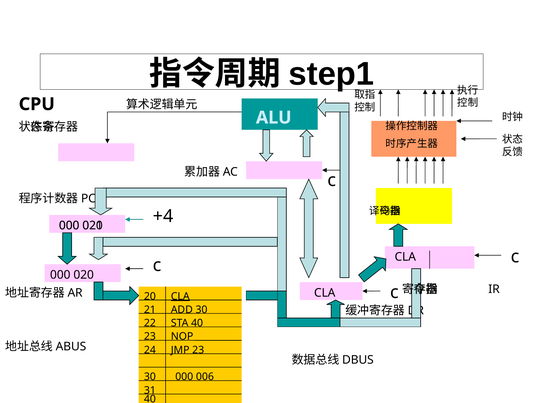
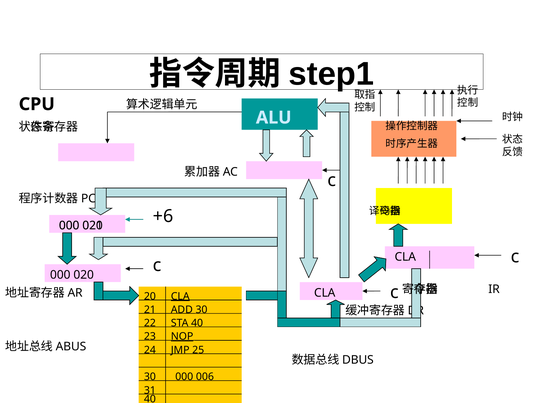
+4: +4 -> +6 (163, 216)
NOP underline: none -> present (182, 336)
JMP 23: 23 -> 25 (198, 350)
